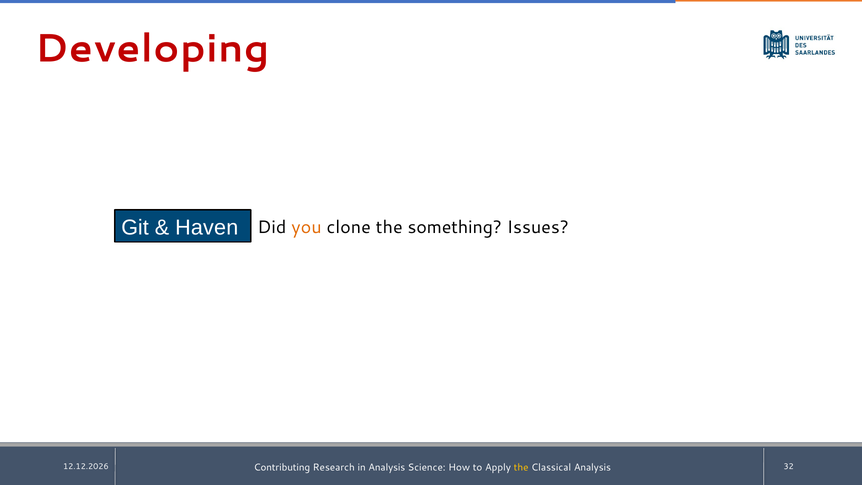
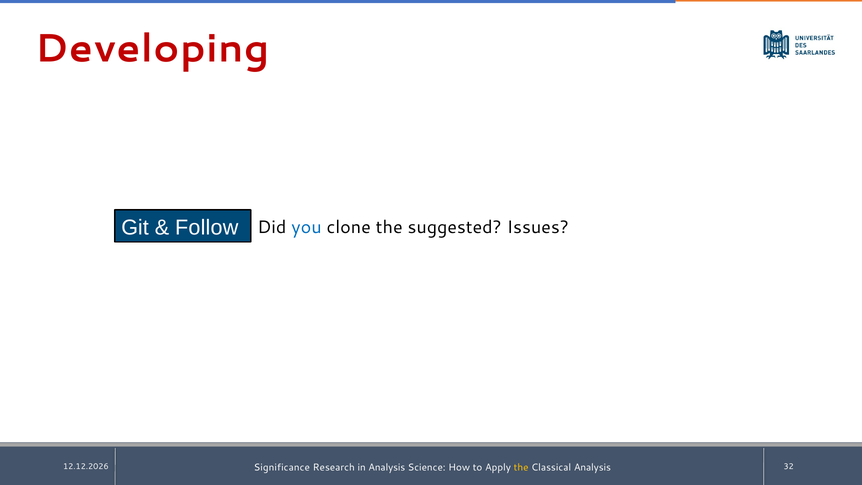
Haven: Haven -> Follow (207, 227)
you colour: orange -> blue (306, 227)
something: something -> suggested (455, 227)
Contributing: Contributing -> Significance (282, 467)
